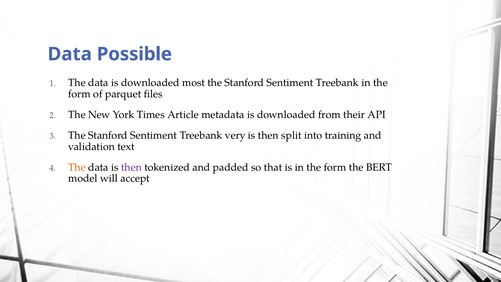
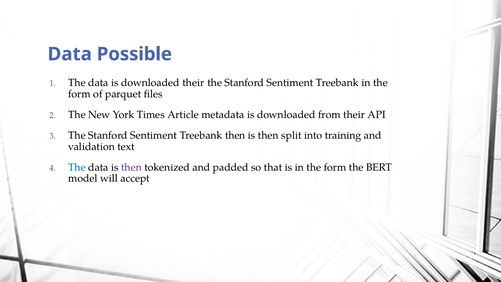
downloaded most: most -> their (193, 83)
Treebank very: very -> then (235, 135)
The colour: orange -> blue (77, 167)
